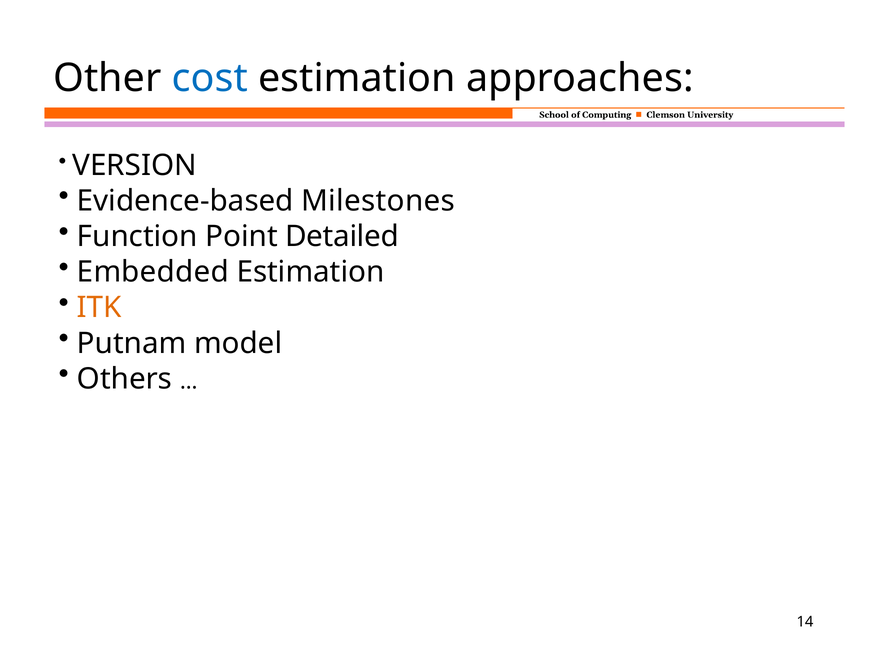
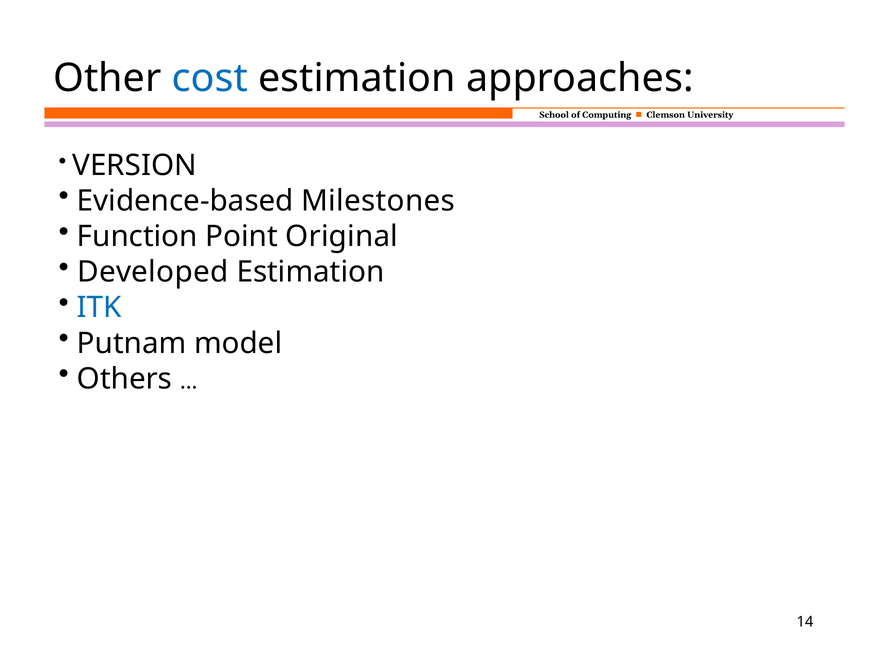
Detailed: Detailed -> Original (342, 236)
Embedded: Embedded -> Developed (153, 272)
ITK colour: orange -> blue (99, 308)
